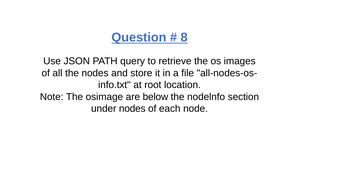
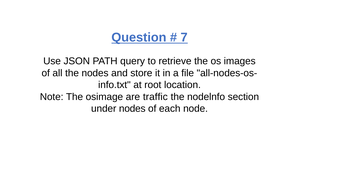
8: 8 -> 7 (184, 37)
below: below -> traffic (155, 97)
